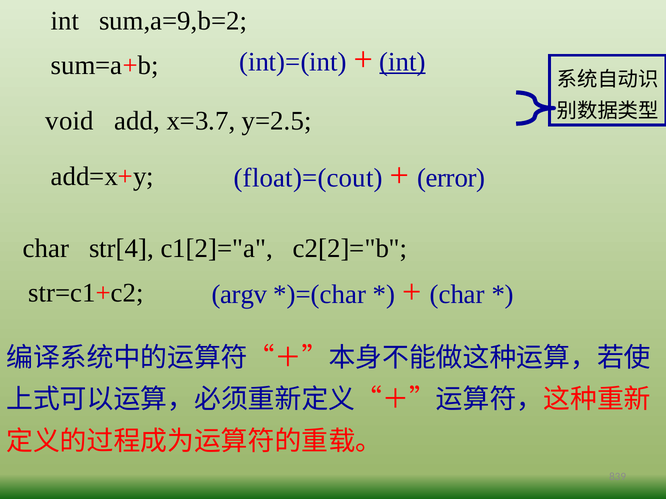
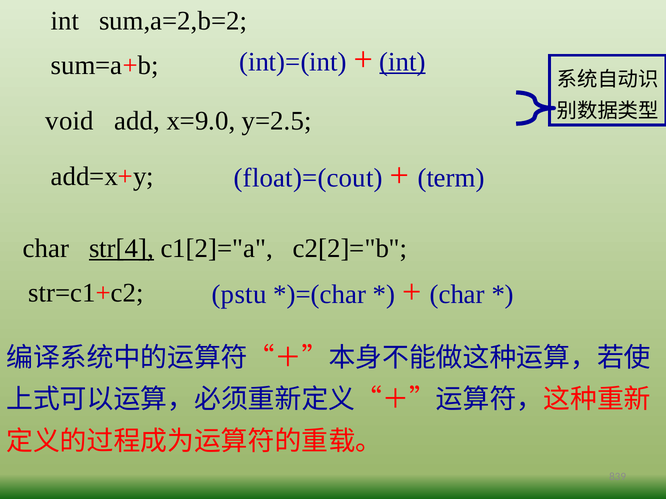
sum,a=9,b=2: sum,a=9,b=2 -> sum,a=2,b=2 (173, 21)
x=3.7: x=3.7 -> x=9.0 (201, 121)
error: error -> term (451, 178)
str[4 underline: none -> present (121, 249)
argv: argv -> pstu (239, 295)
